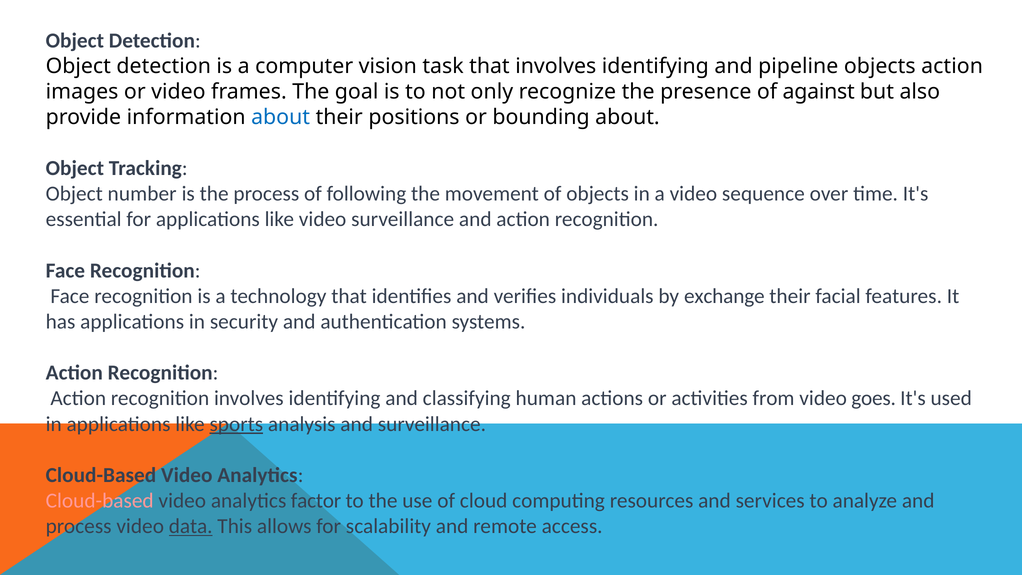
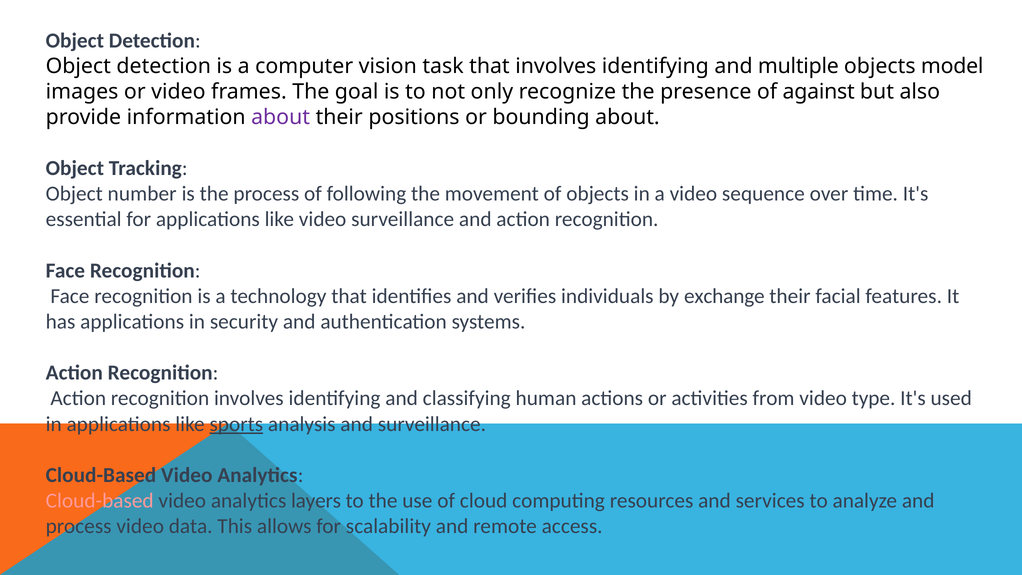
pipeline: pipeline -> multiple (798, 66)
objects action: action -> model (952, 66)
about colour: blue -> purple (281, 117)
goes: goes -> type (874, 398)
factor: factor -> layers (316, 501)
data underline: present -> none (191, 526)
